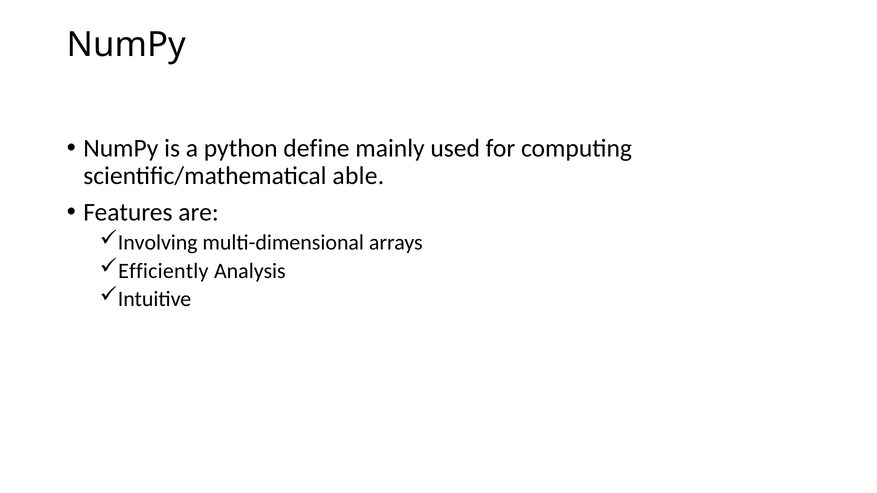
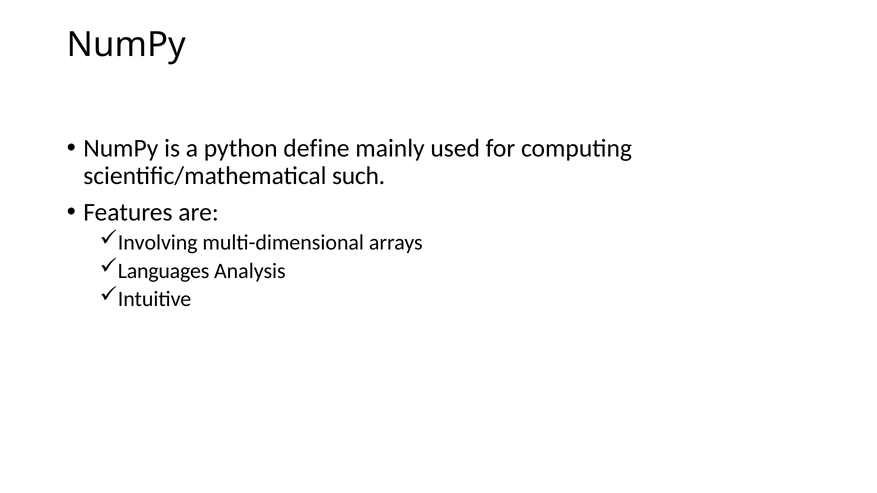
able: able -> such (359, 176)
Efficiently: Efficiently -> Languages (164, 271)
